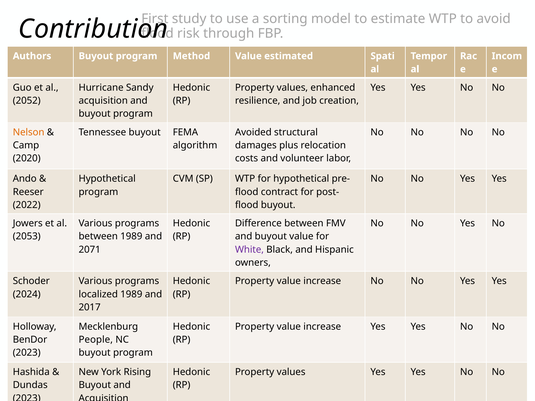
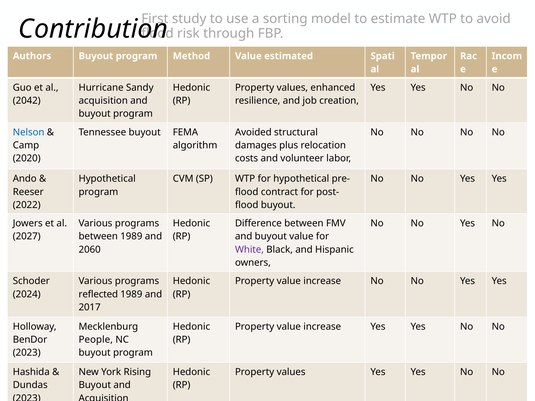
2052: 2052 -> 2042 (27, 101)
Nelson colour: orange -> blue (29, 132)
2053: 2053 -> 2027 (27, 237)
2071: 2071 -> 2060 (90, 250)
localized: localized -> reflected (98, 294)
